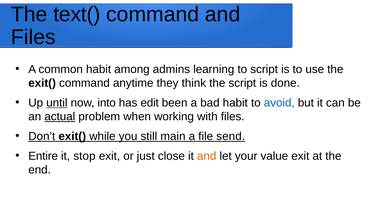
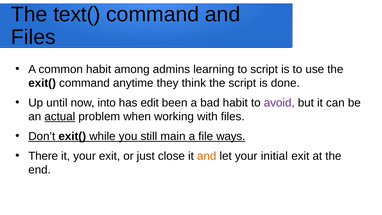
until underline: present -> none (57, 103)
avoid colour: blue -> purple (279, 103)
send: send -> ways (231, 136)
Entire: Entire -> There (43, 156)
it stop: stop -> your (84, 156)
value: value -> initial (274, 156)
